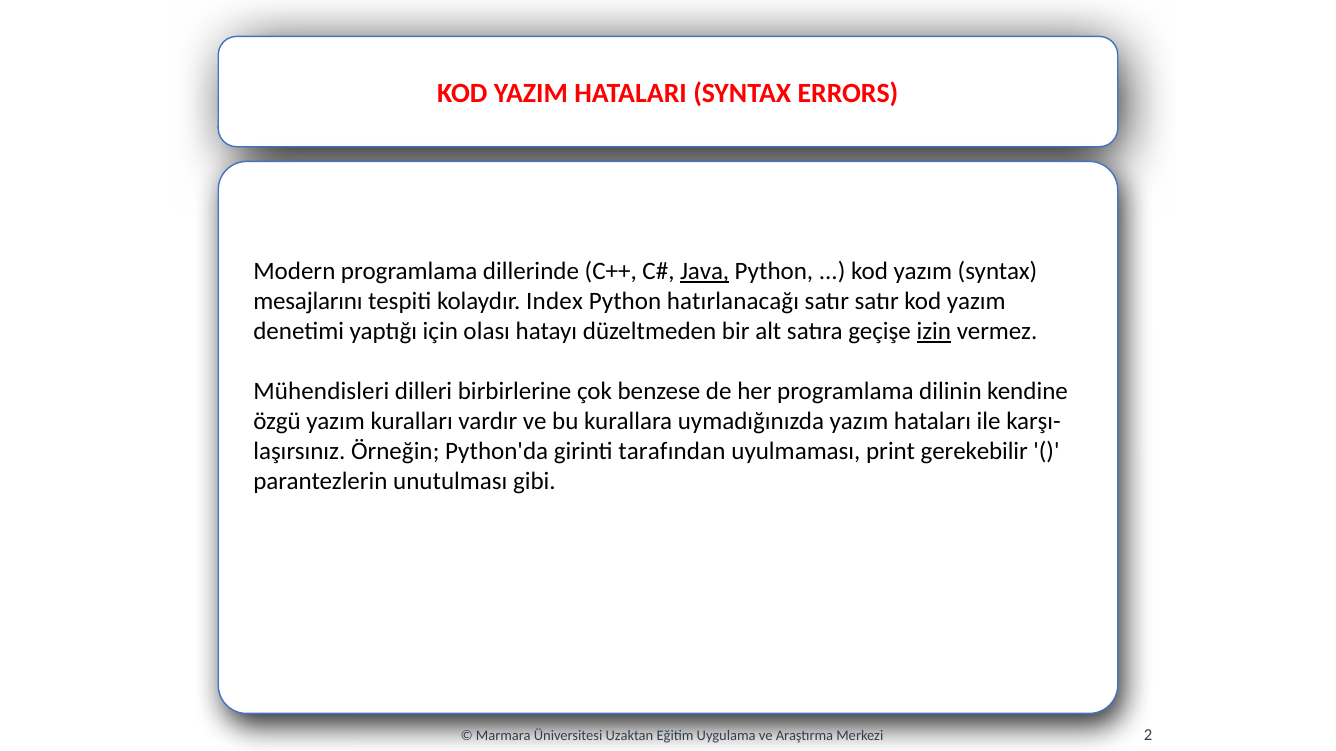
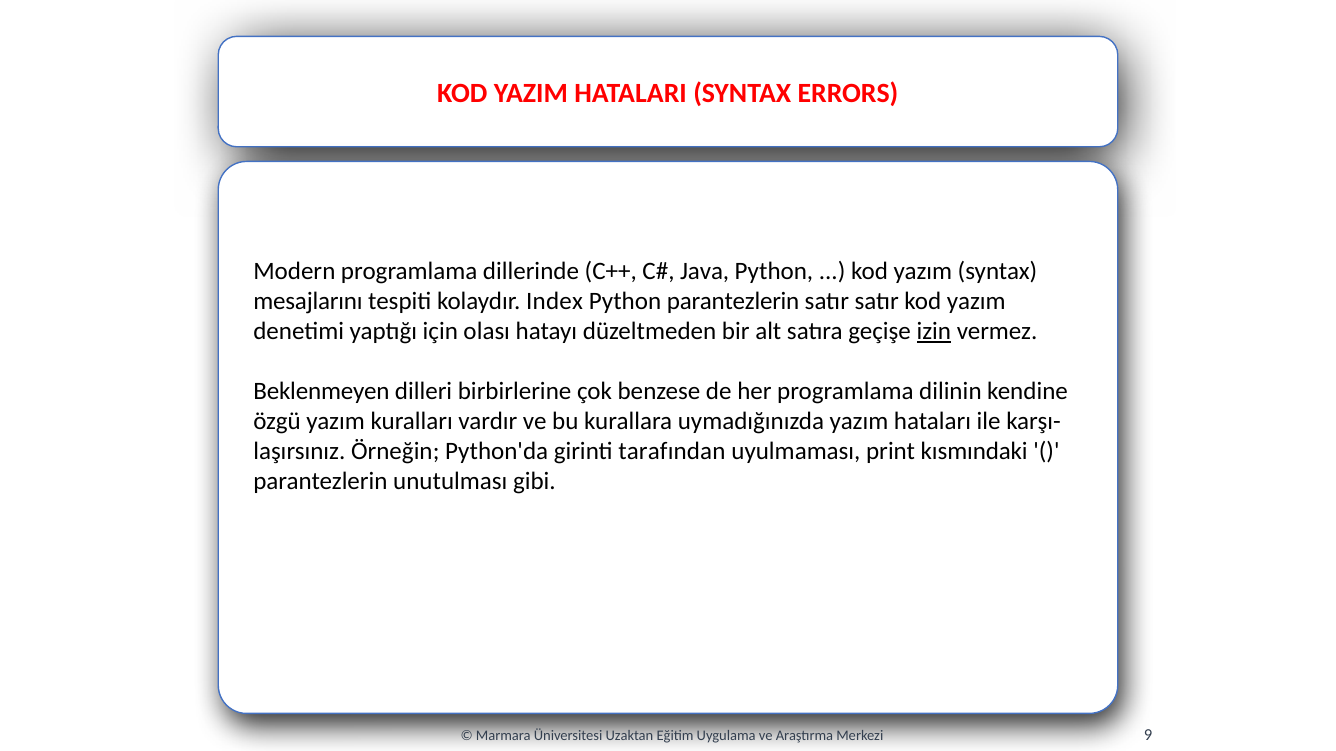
Java underline: present -> none (705, 271)
Python hatırlanacağı: hatırlanacağı -> parantezlerin (733, 301)
Mühendisleri: Mühendisleri -> Beklenmeyen (321, 391)
gerekebilir: gerekebilir -> kısmındaki (974, 452)
2: 2 -> 9 (1148, 735)
